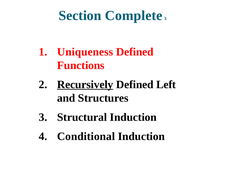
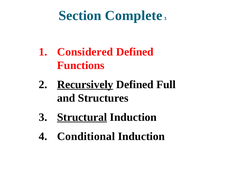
Uniqueness: Uniqueness -> Considered (85, 52)
Left: Left -> Full (166, 84)
Structural underline: none -> present (82, 117)
